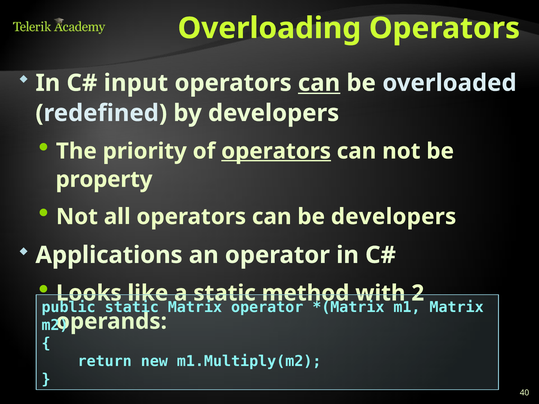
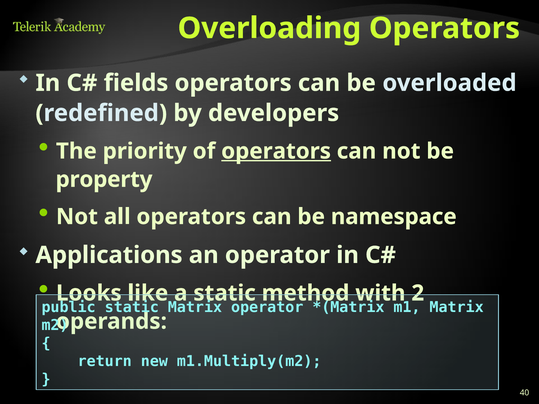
input: input -> fields (136, 83)
can underline: present -> none (319, 83)
be developers: developers -> namespace (394, 217)
